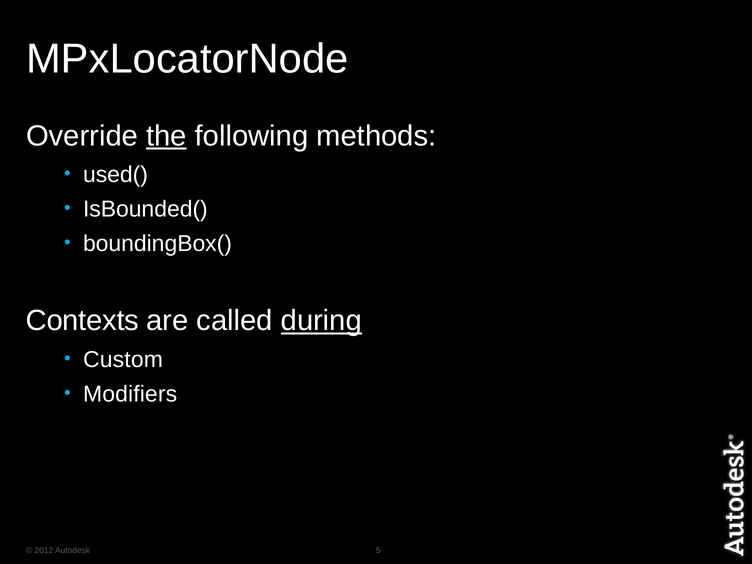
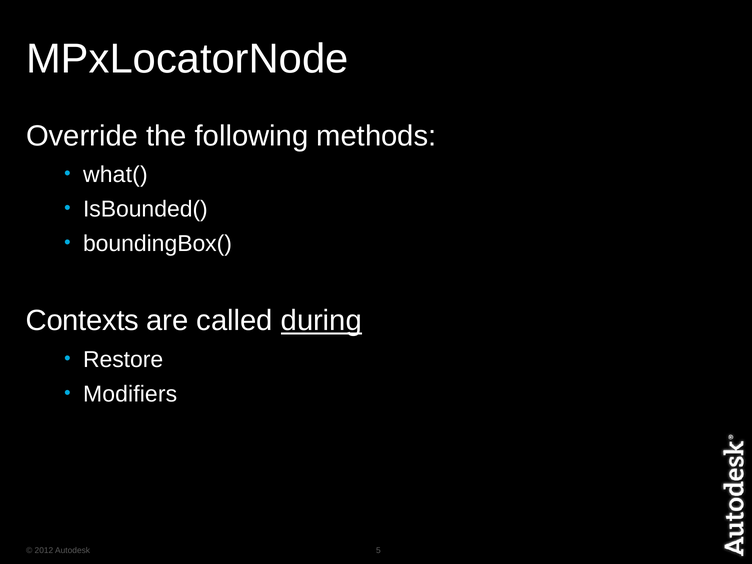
the underline: present -> none (166, 136)
used(: used( -> what( (115, 175)
Custom: Custom -> Restore (123, 360)
